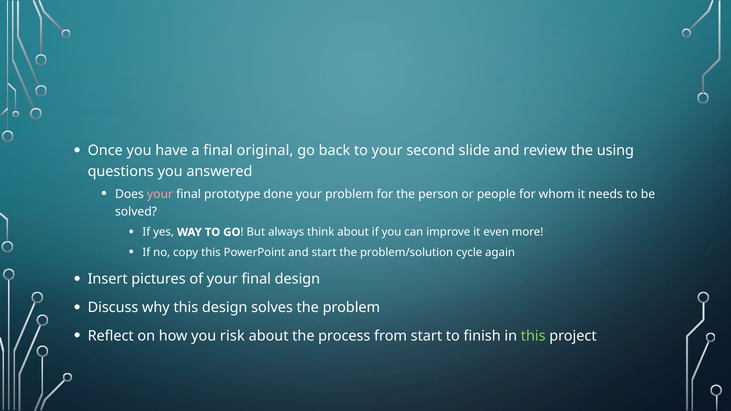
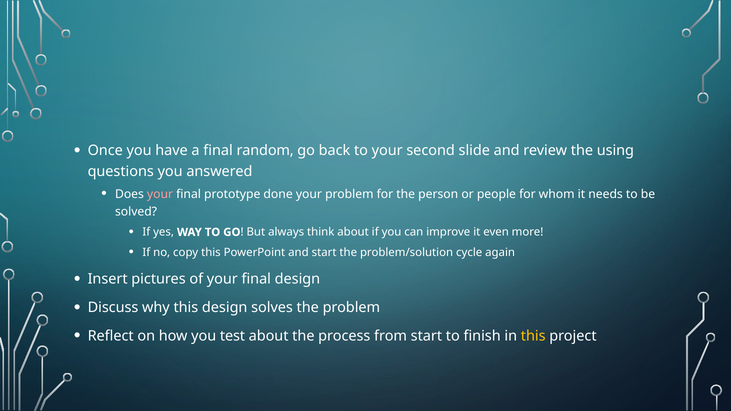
original: original -> random (265, 151)
risk: risk -> test (233, 336)
this colour: light green -> yellow (533, 336)
